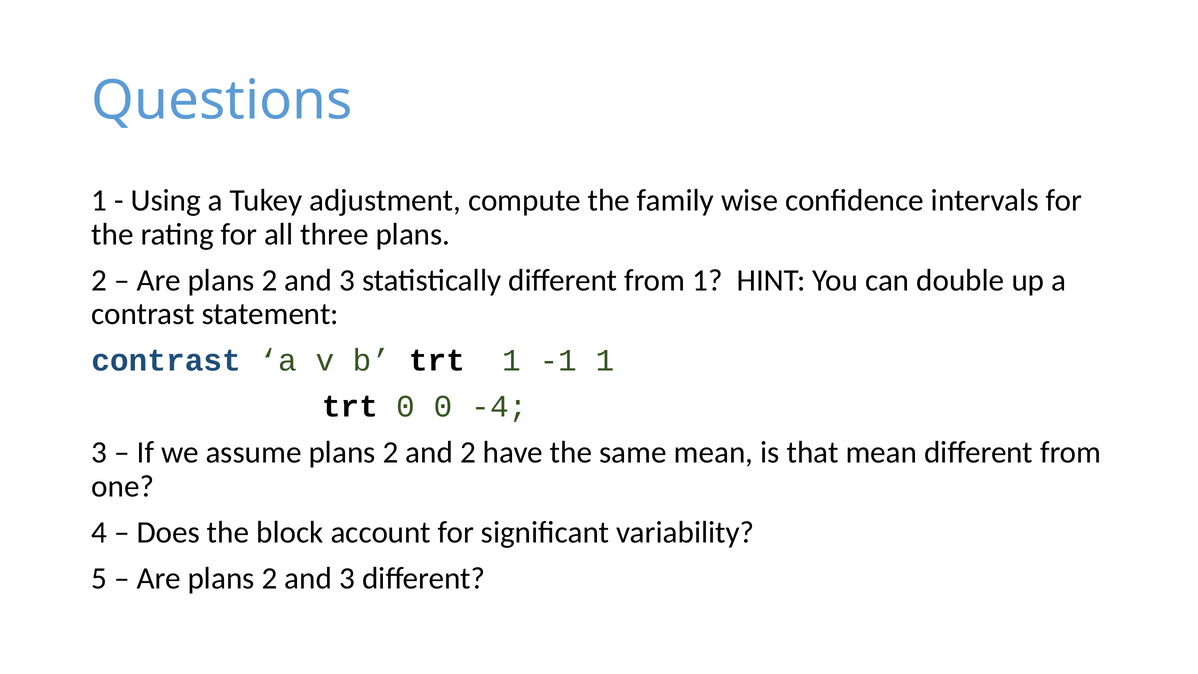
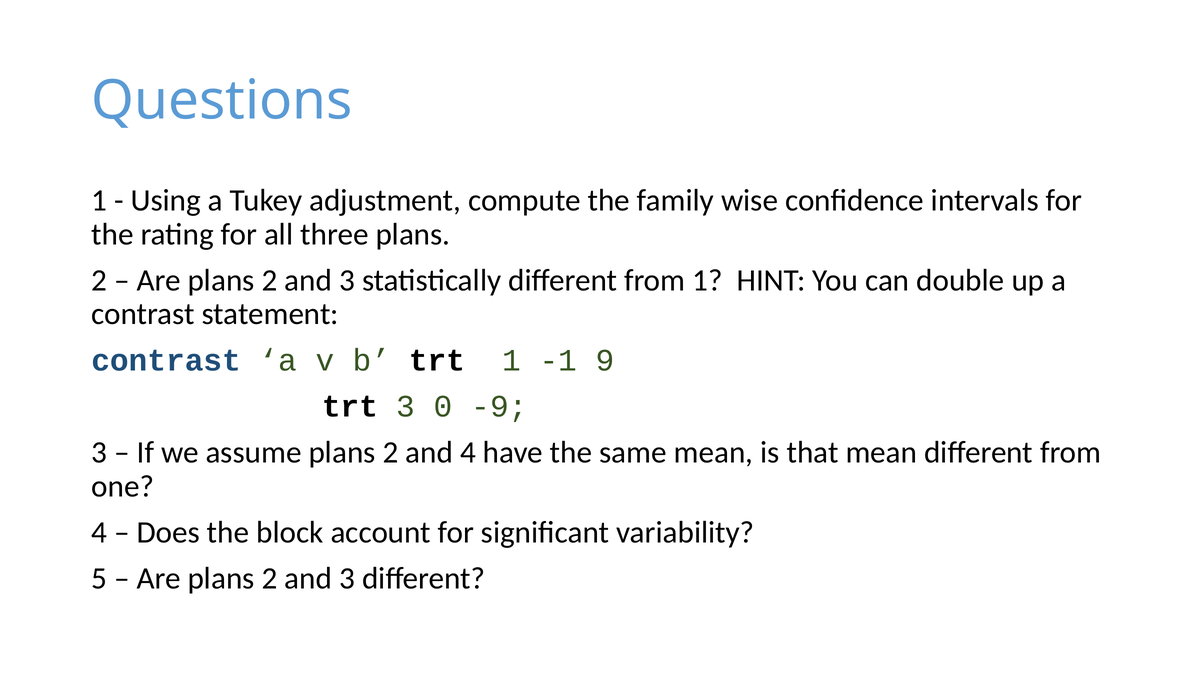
-1 1: 1 -> 9 (605, 360)
trt 0: 0 -> 3 (406, 406)
-4: -4 -> -9 (499, 406)
and 2: 2 -> 4 (468, 453)
